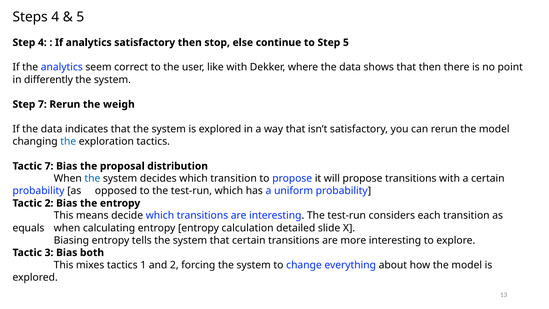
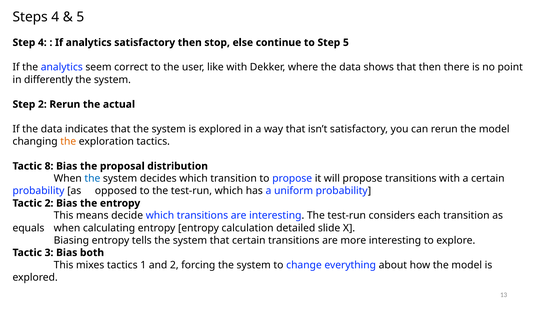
Step 7: 7 -> 2 (42, 104)
weigh: weigh -> actual (119, 104)
the colour: blue -> orange (68, 141)
Tactic 7: 7 -> 8 (49, 166)
